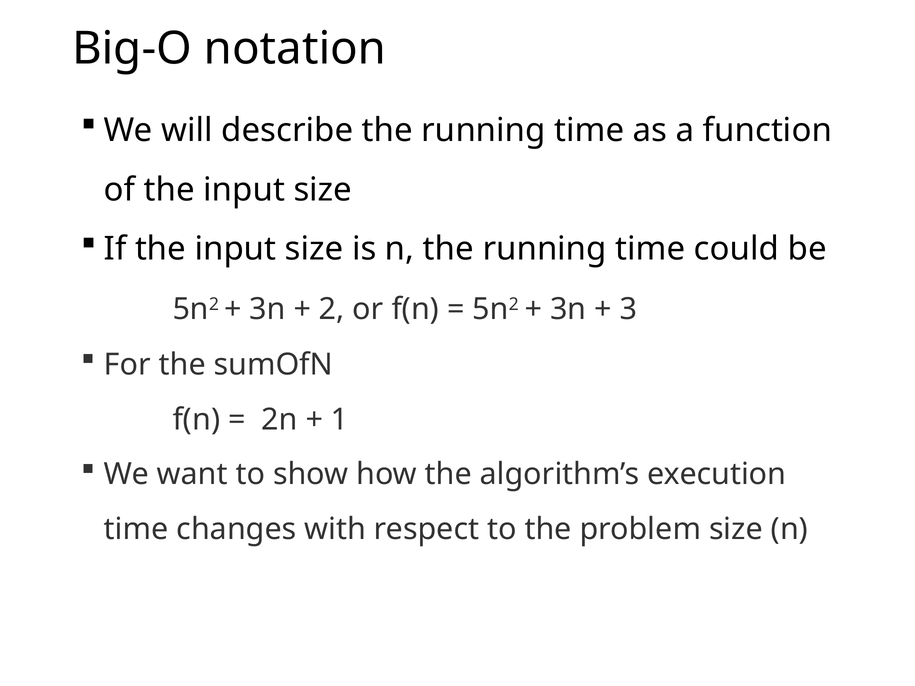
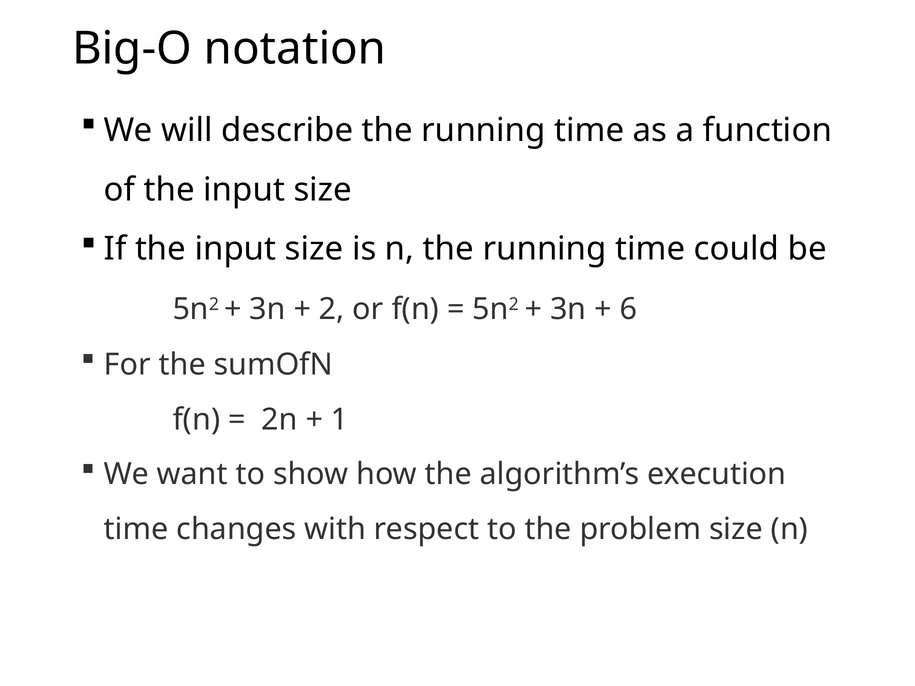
3: 3 -> 6 (628, 309)
